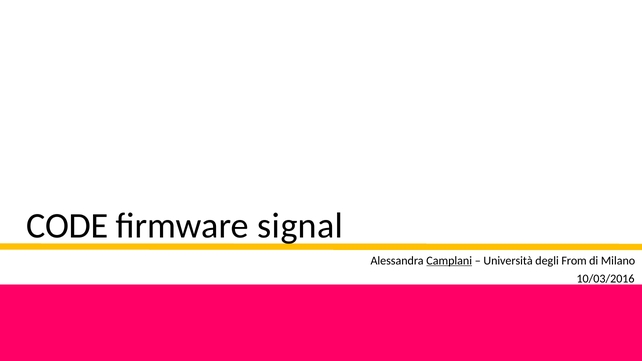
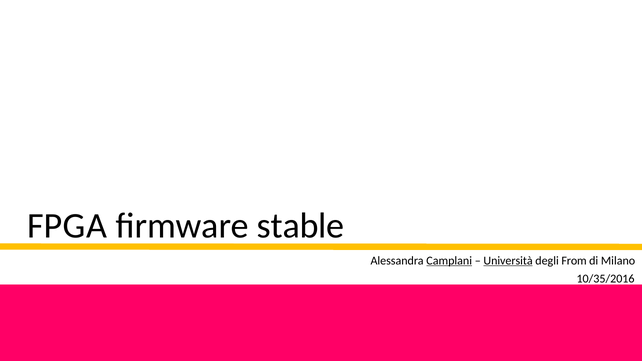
CODE: CODE -> FPGA (67, 226)
signal: signal -> stable (301, 226)
Università underline: none -> present (508, 261)
10/03/2016: 10/03/2016 -> 10/35/2016 (606, 279)
